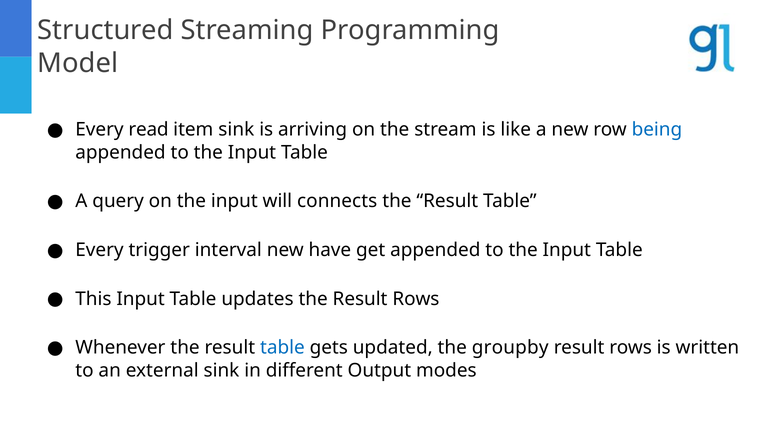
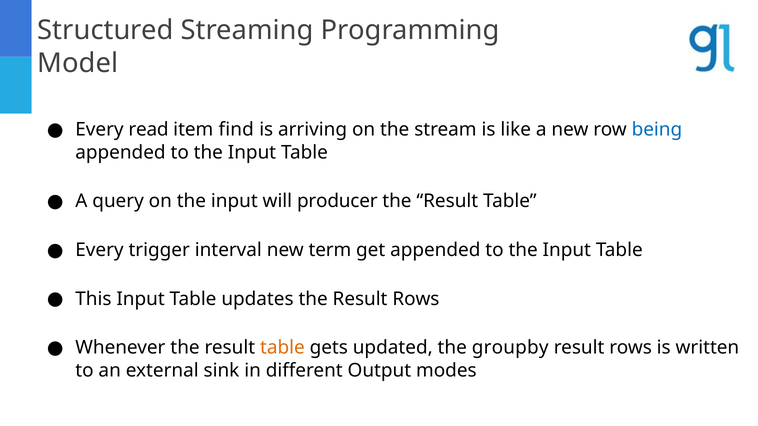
item sink: sink -> find (236, 130)
connects: connects -> producer (337, 201)
have: have -> term (330, 250)
table colour: blue -> orange (282, 348)
